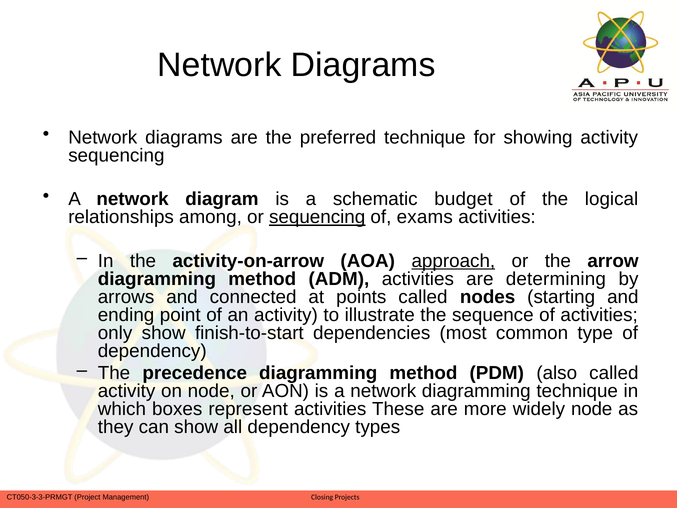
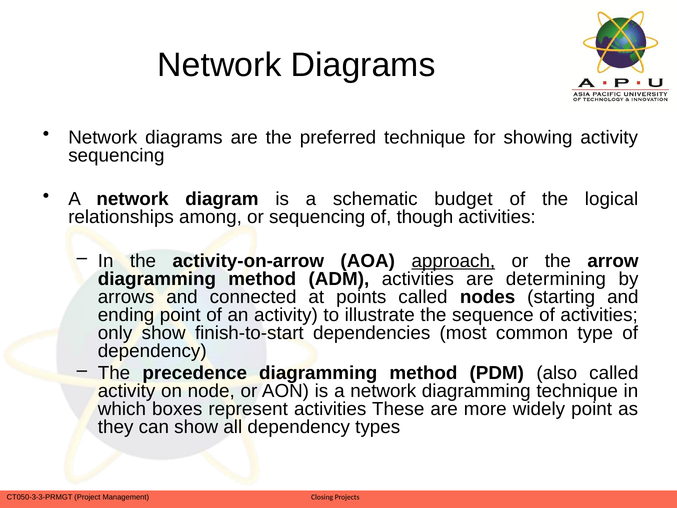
sequencing underline: present -> none (317, 217)
exams: exams -> though (425, 217)
widely node: node -> point (592, 409)
